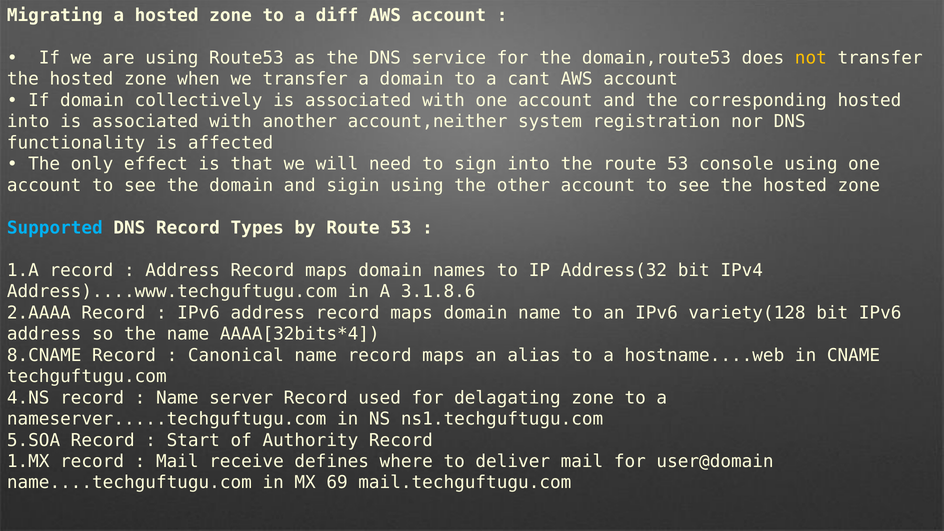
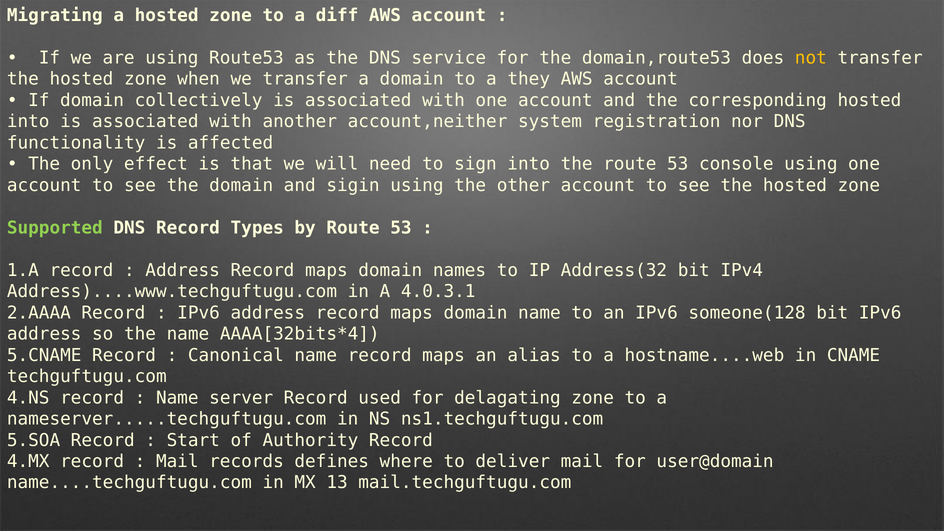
cant: cant -> they (529, 79)
Supported colour: light blue -> light green (55, 228)
3.1.8.6: 3.1.8.6 -> 4.0.3.1 (438, 291)
variety(128: variety(128 -> someone(128 (747, 313)
8.CNAME: 8.CNAME -> 5.CNAME (44, 355)
1.MX: 1.MX -> 4.MX (28, 461)
receive: receive -> records (246, 461)
69: 69 -> 13 (337, 483)
